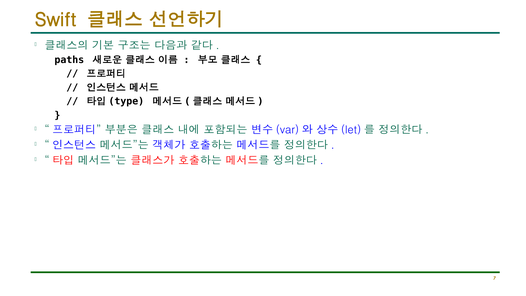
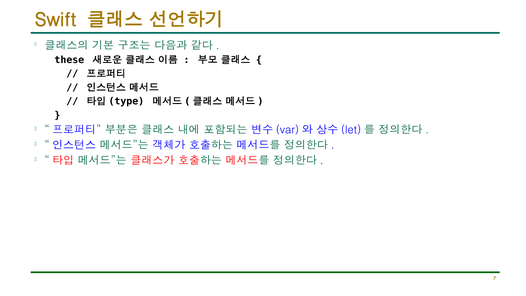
paths: paths -> these (69, 60)
